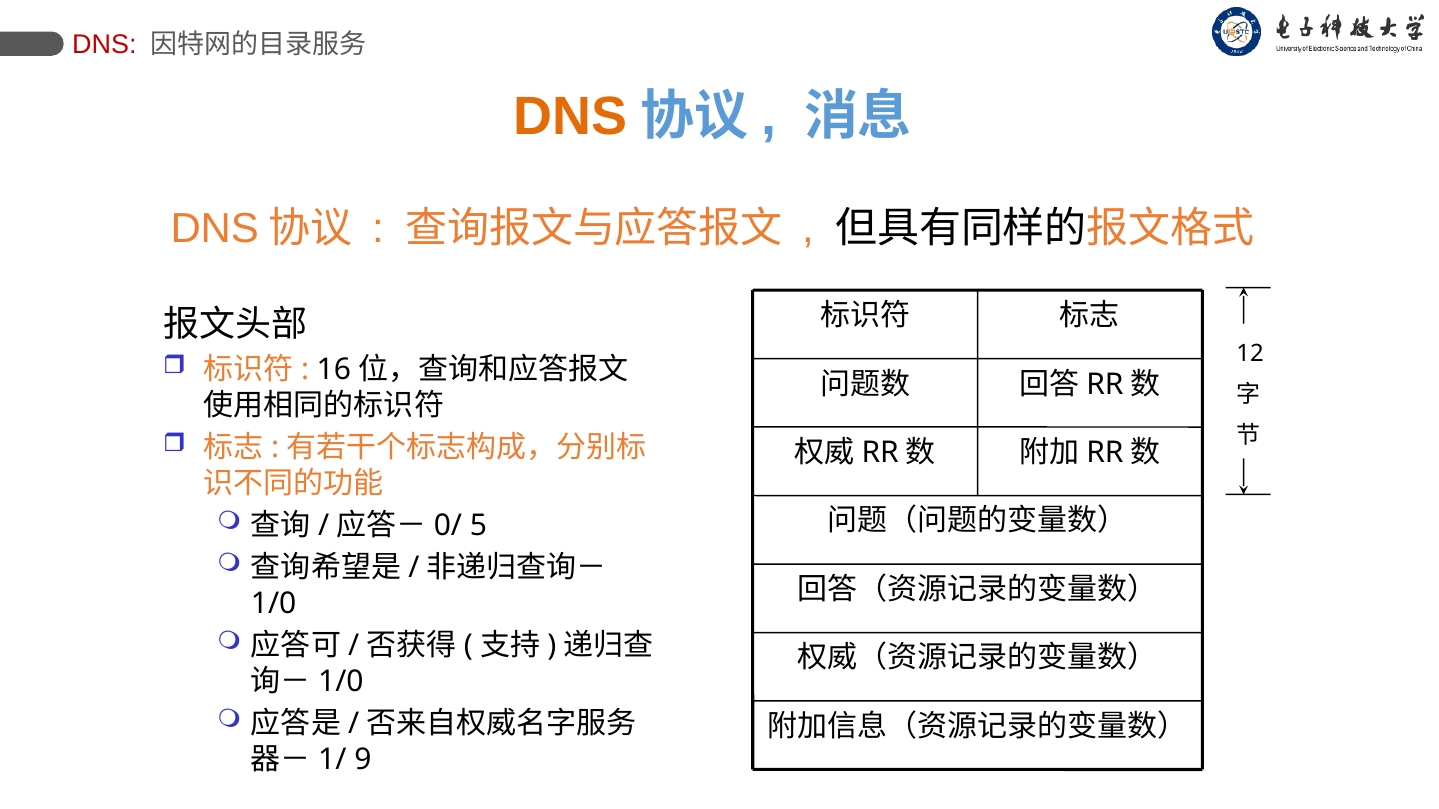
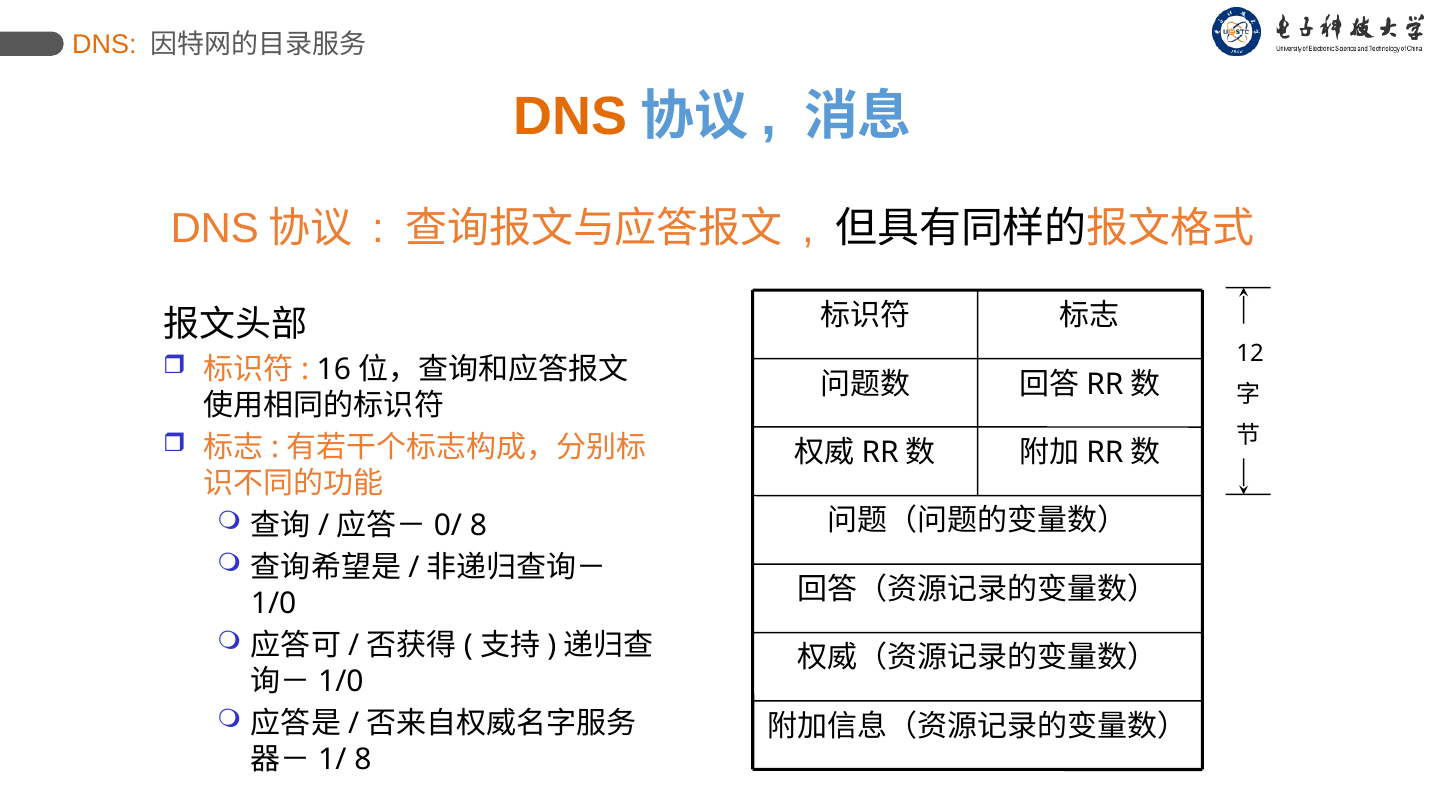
DNS colour: red -> orange (104, 45)
5: 5 -> 8 (479, 526)
9: 9 -> 8 (363, 760)
